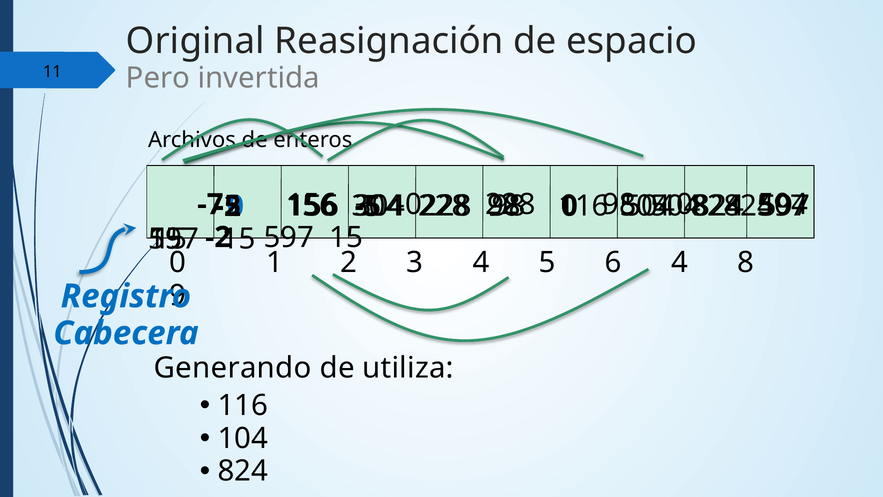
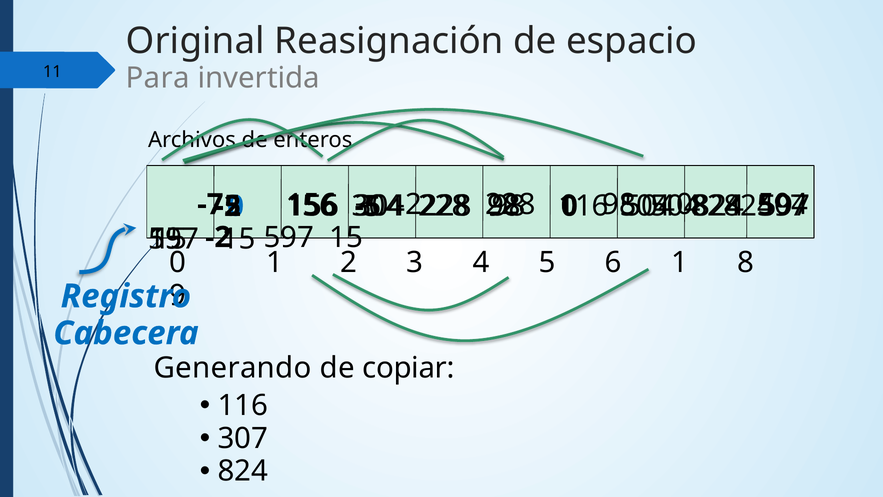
Pero: Pero -> Para (158, 78)
-0: -0 -> -2 (409, 204)
4: 4 -> 1 (680, 262)
utiliza: utiliza -> copiar (408, 368)
104: 104 -> 307 (243, 438)
